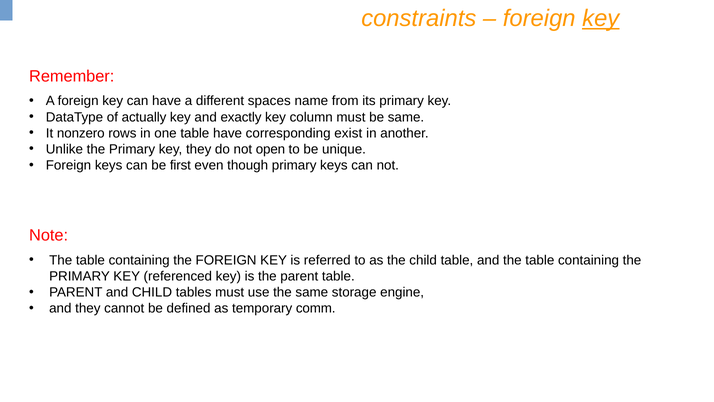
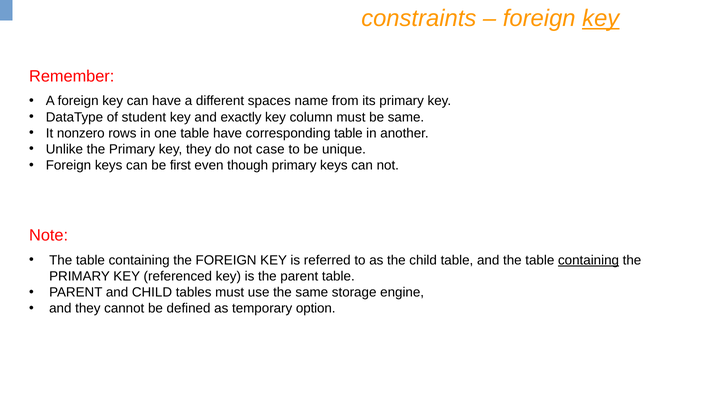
actually: actually -> student (144, 117)
corresponding exist: exist -> table (348, 133)
open: open -> case (270, 149)
containing underline: none -> present (589, 260)
comm: comm -> option (316, 308)
